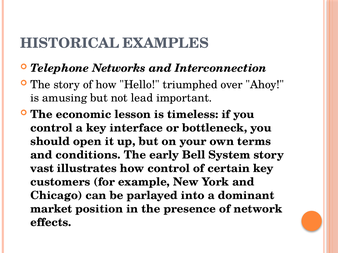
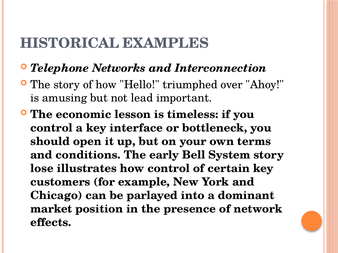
vast: vast -> lose (42, 169)
